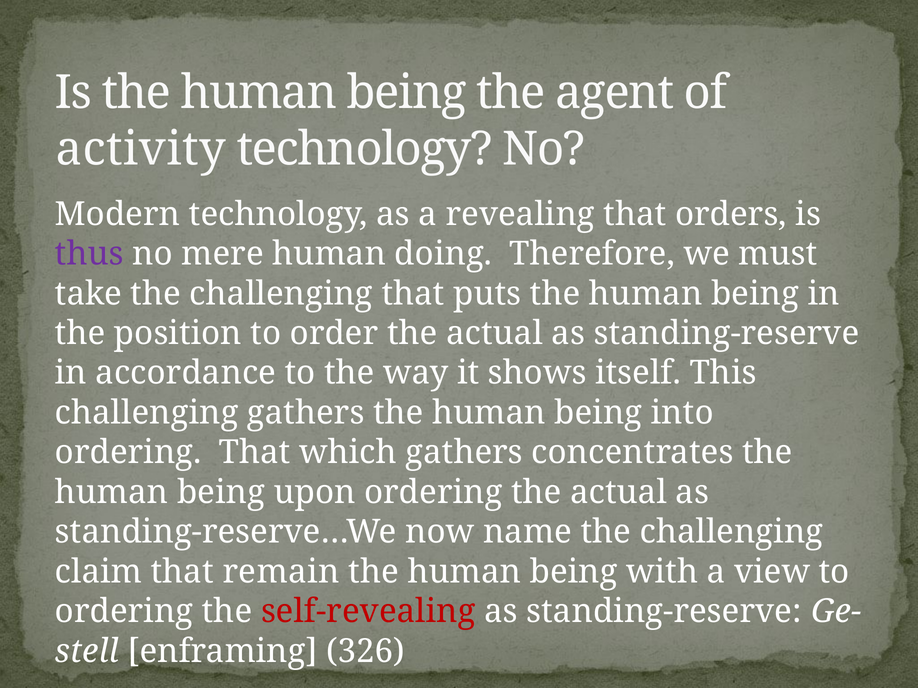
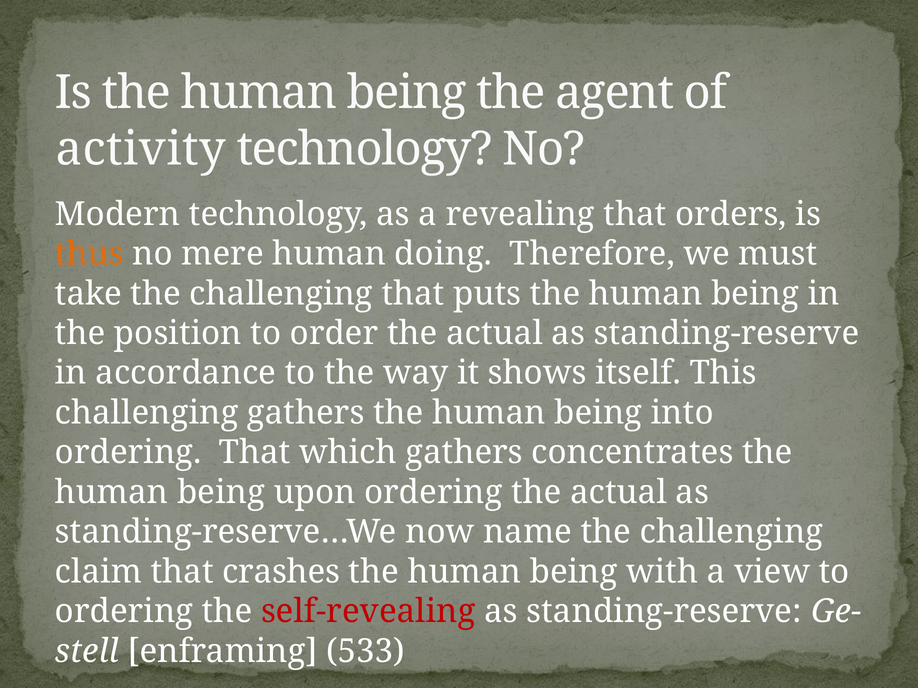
thus colour: purple -> orange (89, 254)
remain: remain -> crashes (281, 572)
326: 326 -> 533 (366, 652)
